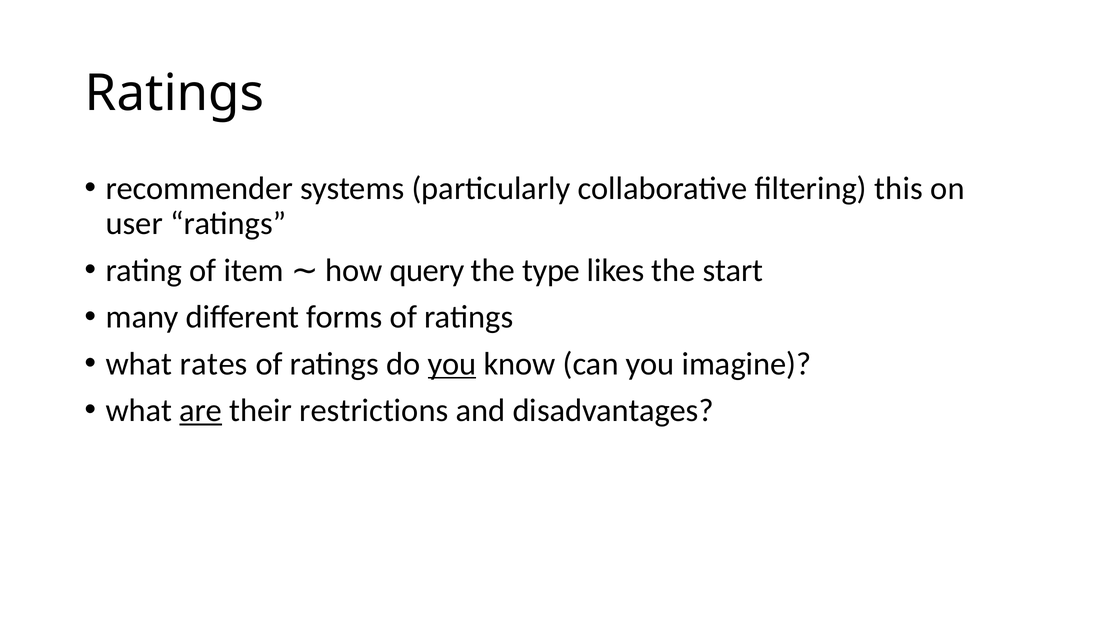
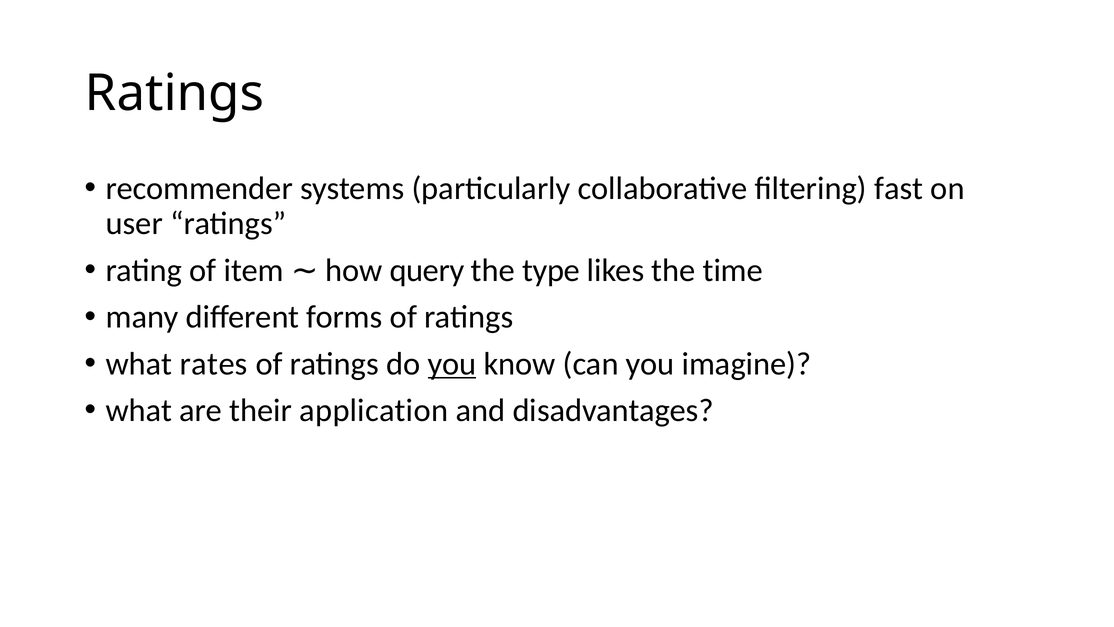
this: this -> fast (899, 188)
start: start -> time (733, 270)
are underline: present -> none (201, 410)
restrictions: restrictions -> application (374, 410)
